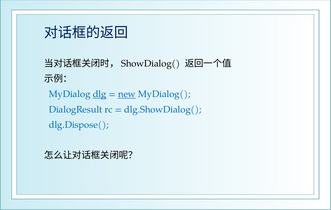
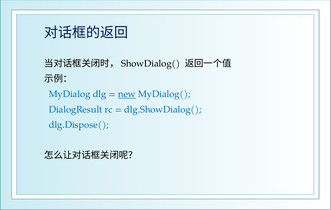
dlg underline: present -> none (100, 94)
